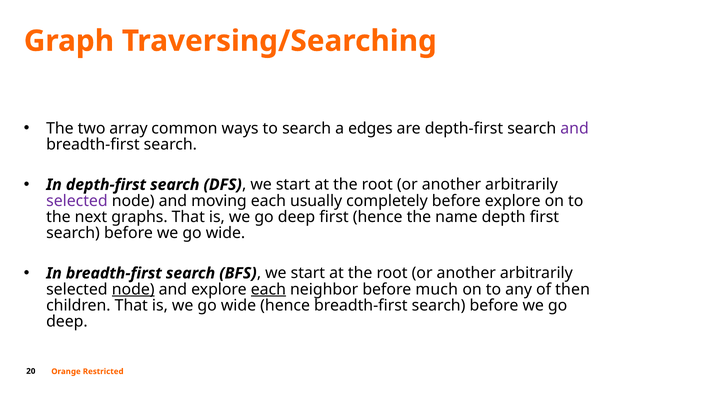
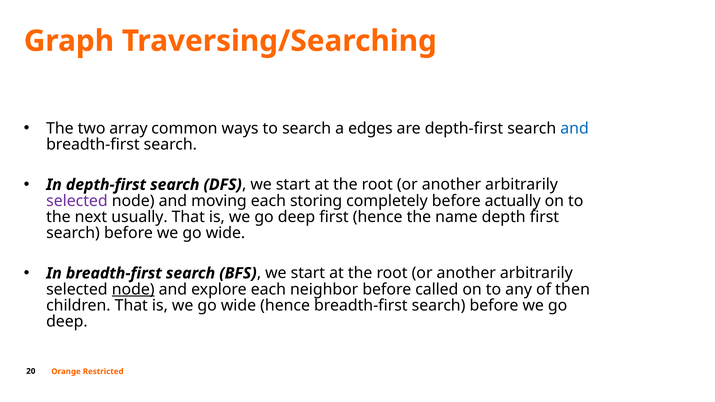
and colour: purple -> blue (575, 129)
usually: usually -> storing (316, 201)
before explore: explore -> actually (513, 201)
graphs: graphs -> usually (139, 217)
each underline: present -> none (268, 290)
much: much -> called (437, 290)
